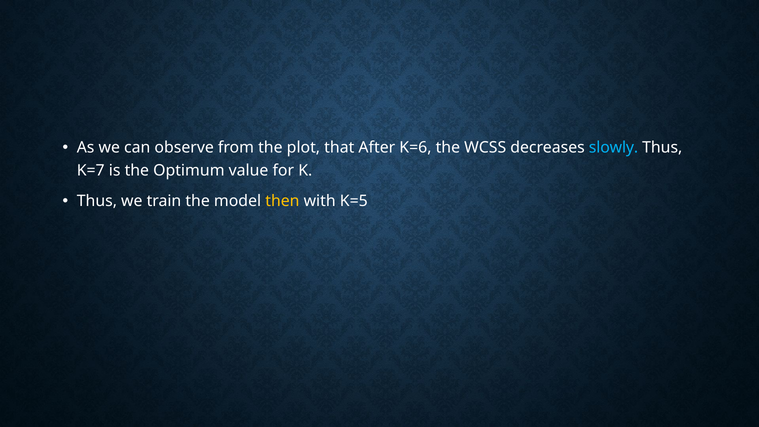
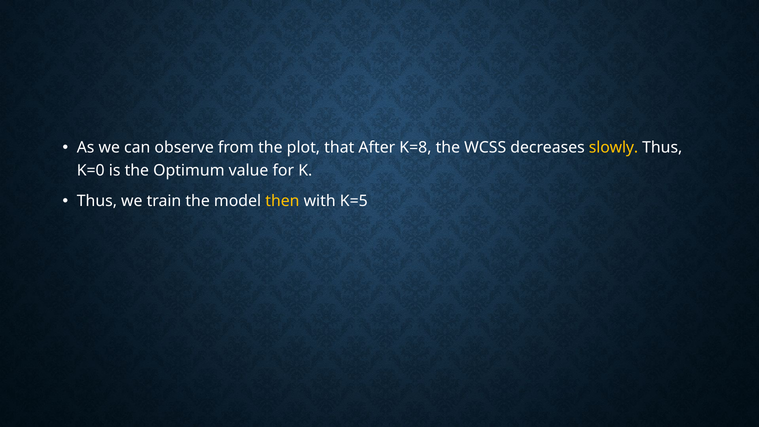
K=6: K=6 -> K=8 (415, 148)
slowly colour: light blue -> yellow (614, 148)
K=7: K=7 -> K=0 (91, 170)
